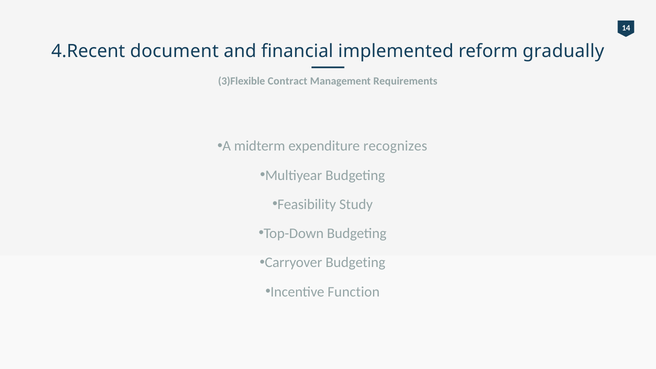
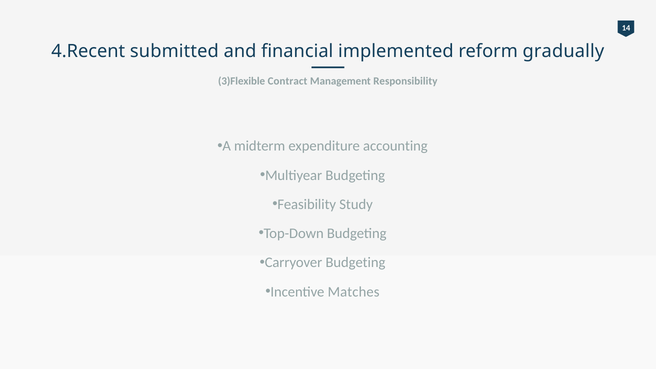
document: document -> submitted (174, 51)
Requirements: Requirements -> Responsibility (405, 81)
recognizes: recognizes -> accounting (395, 146)
Function: Function -> Matches (354, 292)
